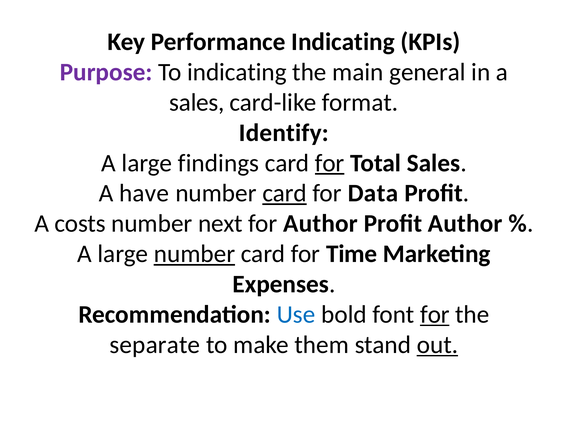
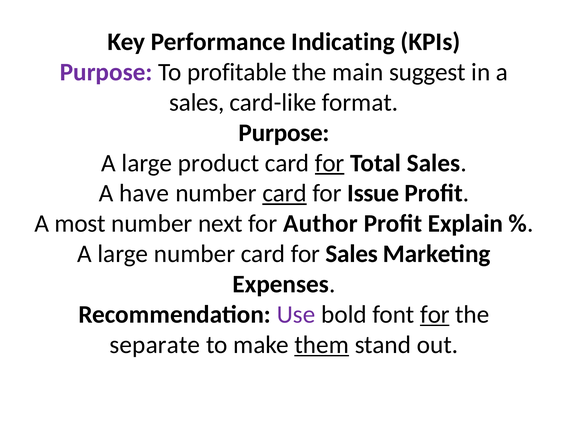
To indicating: indicating -> profitable (237, 72)
general: general -> suggest (427, 72)
Identify: Identify -> Purpose (284, 133)
findings: findings -> product (219, 163)
Data: Data -> Issue (373, 193)
costs: costs -> most (80, 224)
Profit Author: Author -> Explain (465, 224)
number underline: present -> none (194, 254)
for Time: Time -> Sales (352, 254)
Use colour: blue -> purple (296, 315)
them underline: none -> present (322, 345)
out underline: present -> none (437, 345)
